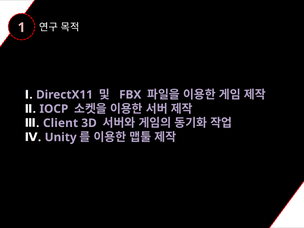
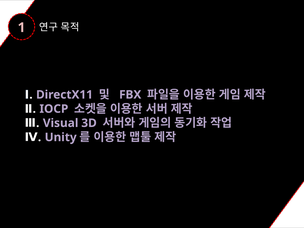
Client: Client -> Visual (61, 123)
